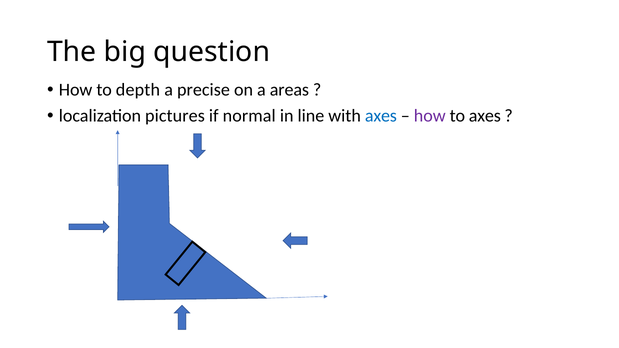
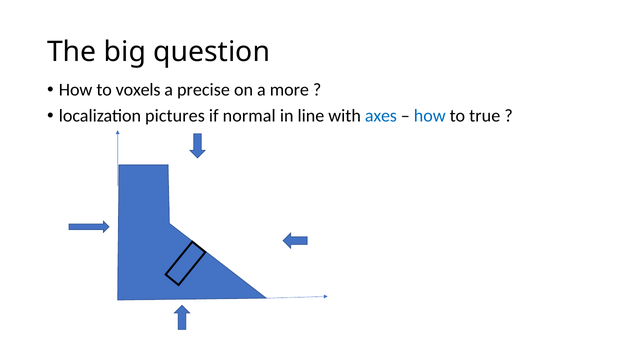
depth: depth -> voxels (138, 90)
areas: areas -> more (289, 90)
how colour: purple -> blue (430, 116)
to axes: axes -> true (485, 116)
